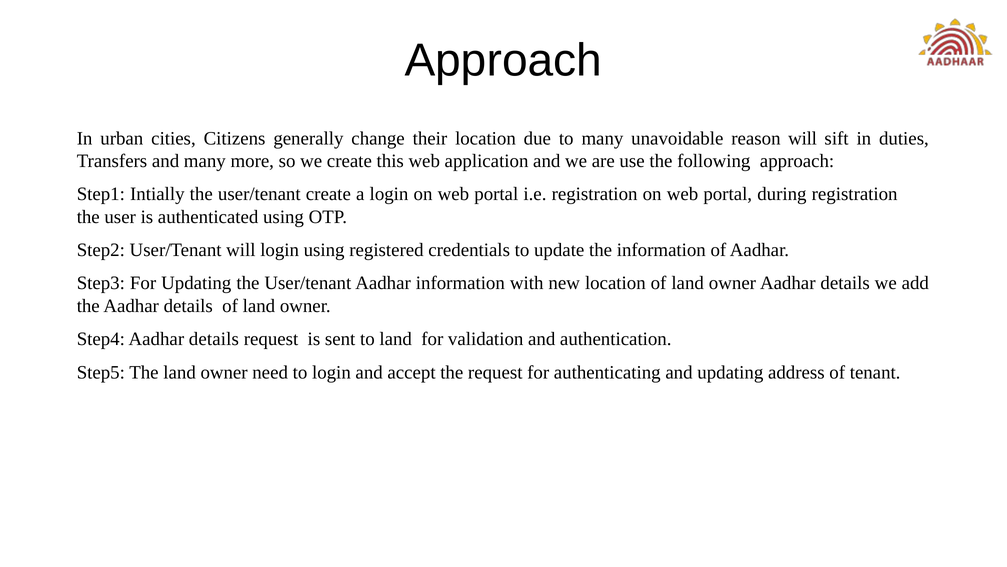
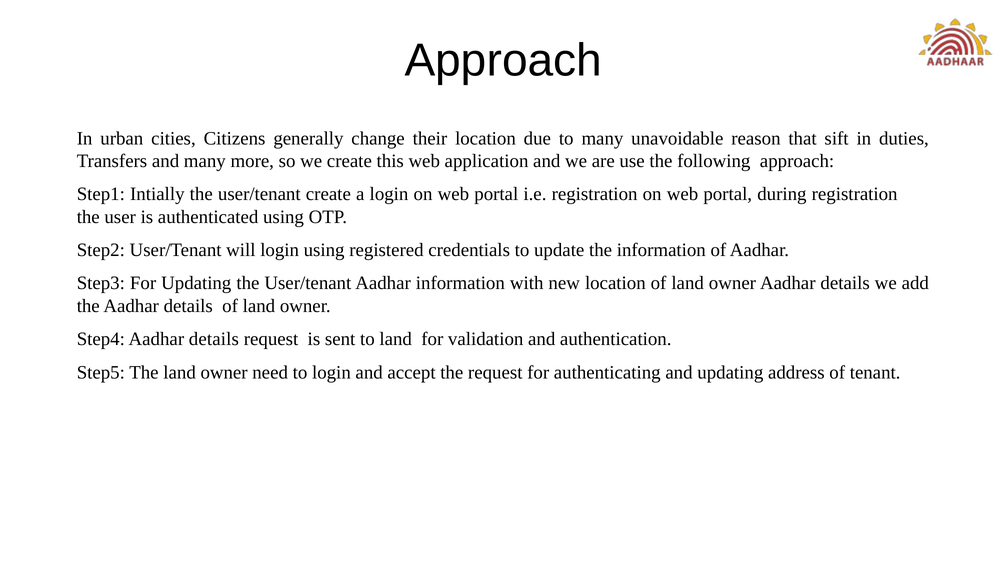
reason will: will -> that (803, 138)
